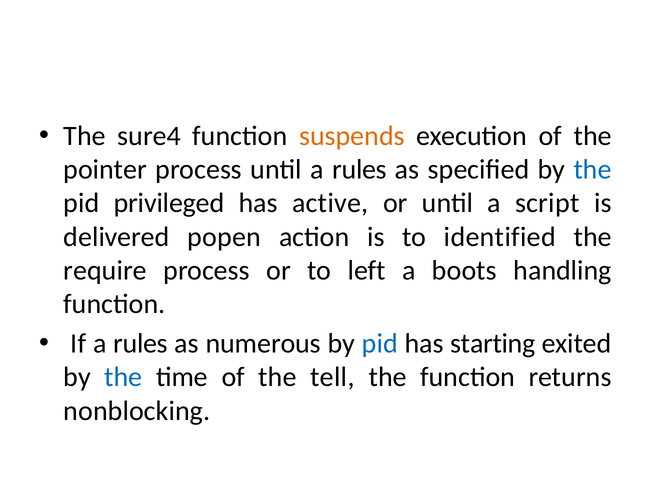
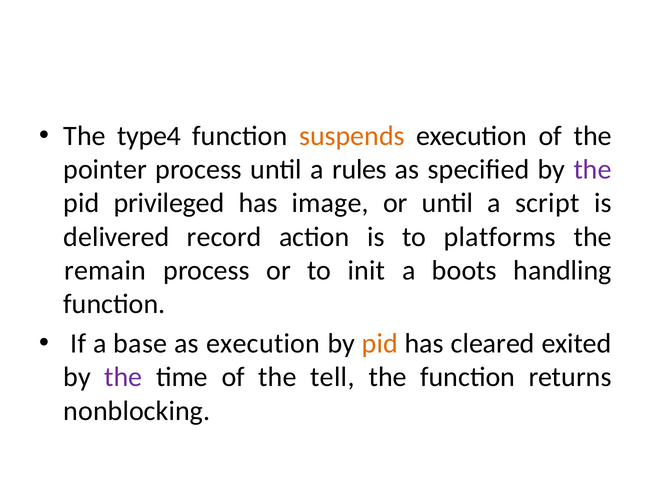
sure4: sure4 -> type4 (149, 136)
the colour: blue -> purple (593, 170)
active: active -> image (330, 203)
popen: popen -> record (224, 237)
identified: identified -> platforms (500, 237)
require: require -> remain (105, 271)
left: left -> init (367, 271)
If a rules: rules -> base (140, 344)
as numerous: numerous -> execution (263, 344)
pid colour: blue -> orange (380, 344)
starting: starting -> cleared (493, 344)
the colour: blue -> purple (123, 377)
